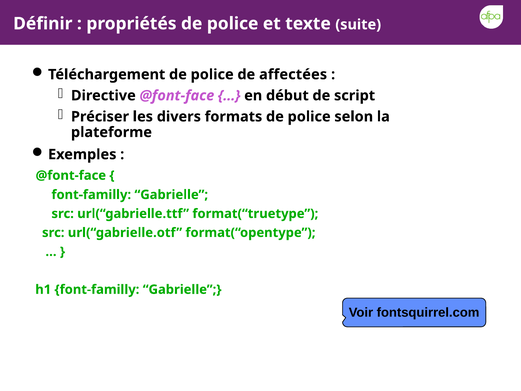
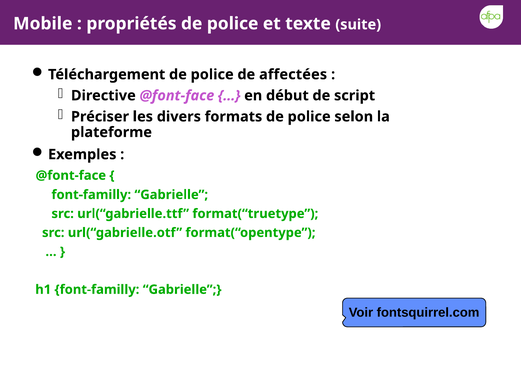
Définir: Définir -> Mobile (43, 24)
